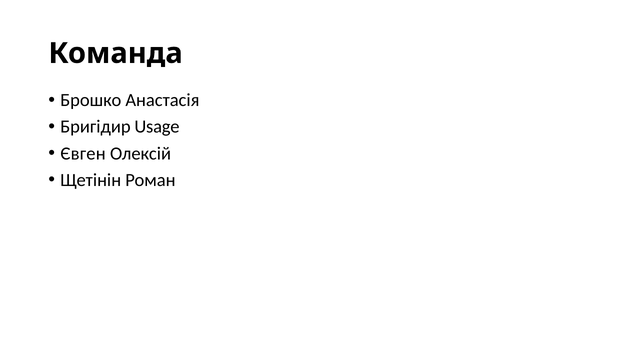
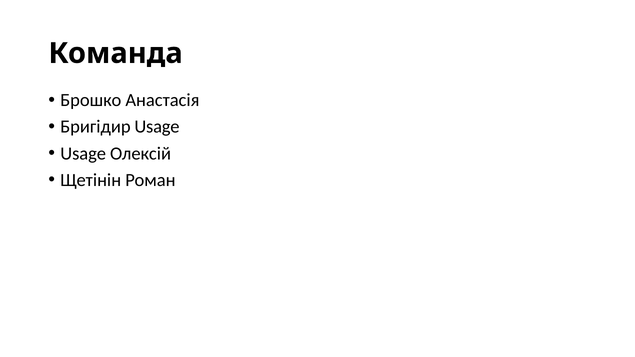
Євген: Євген -> Usage (83, 154)
